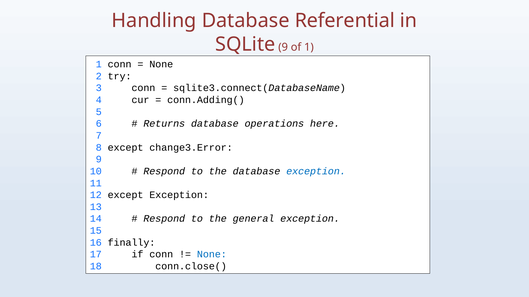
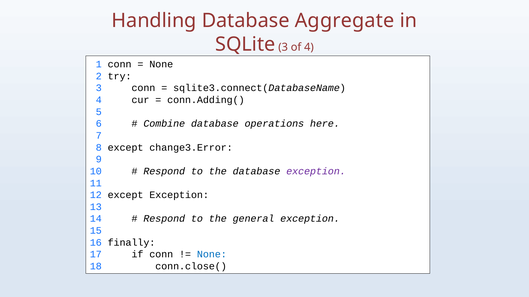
Referential: Referential -> Aggregate (345, 21)
9: 9 -> 3 (283, 47)
of 1: 1 -> 4 (309, 47)
Returns: Returns -> Combine (164, 124)
exception colour: blue -> purple (316, 172)
